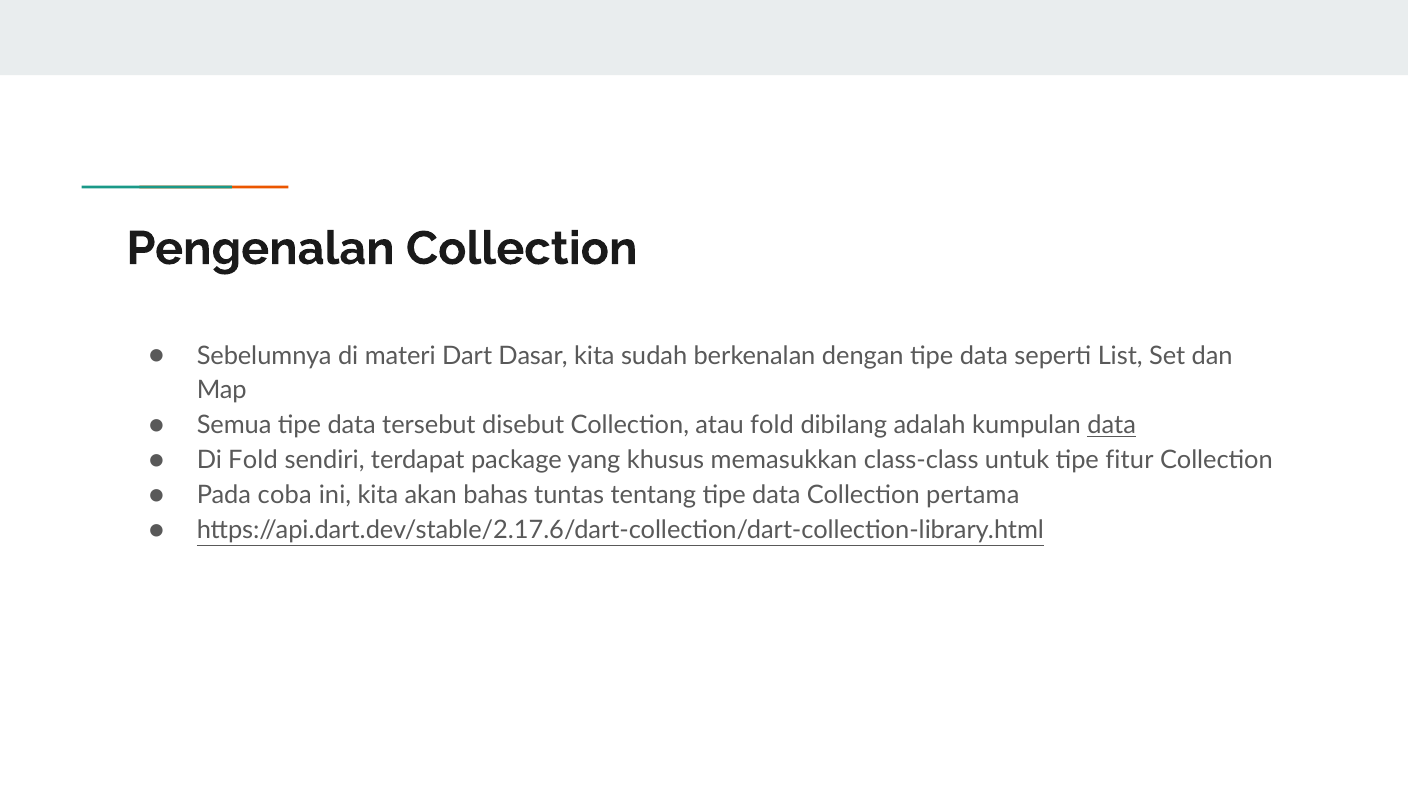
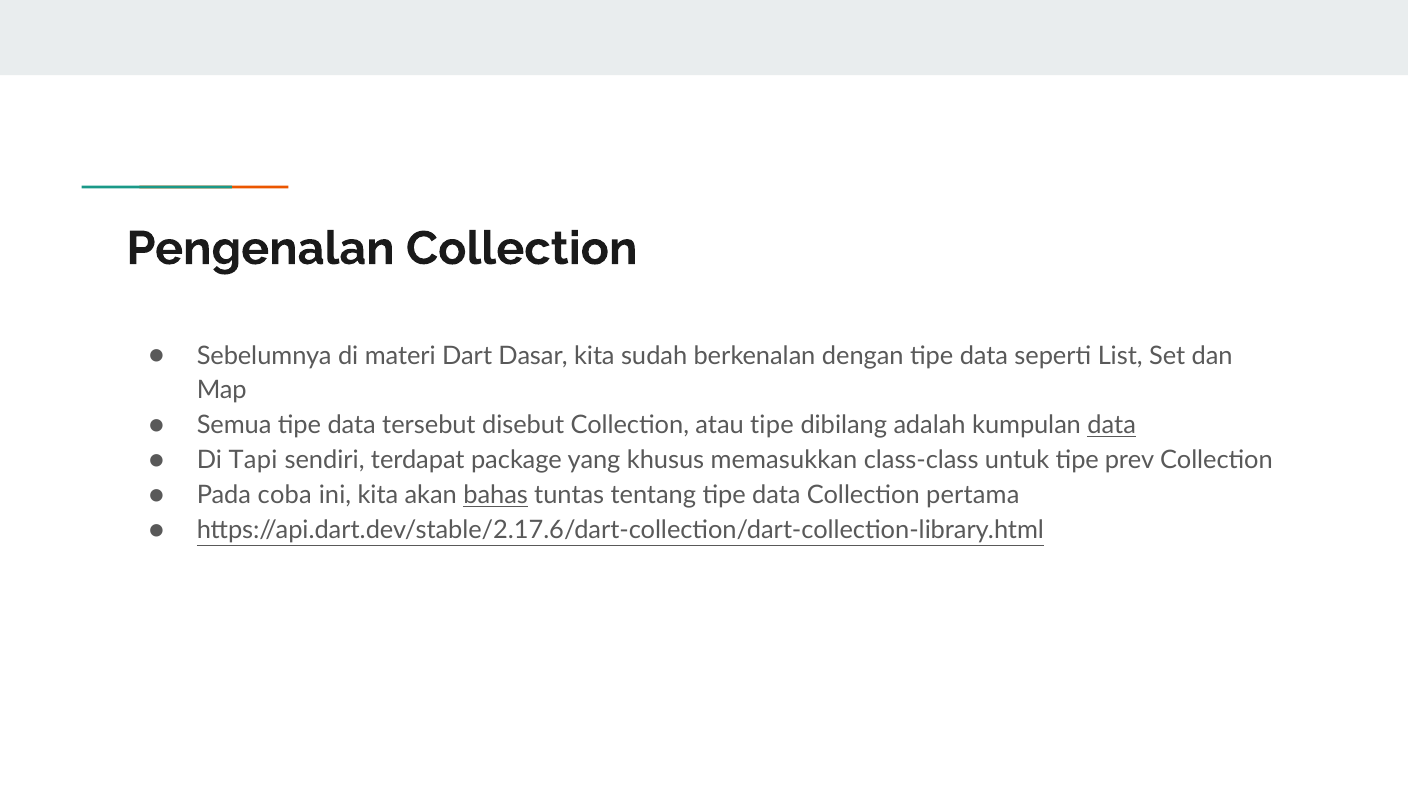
atau fold: fold -> tipe (772, 426)
Di Fold: Fold -> Tapi (253, 460)
fitur: fitur -> prev (1130, 460)
bahas underline: none -> present (496, 495)
